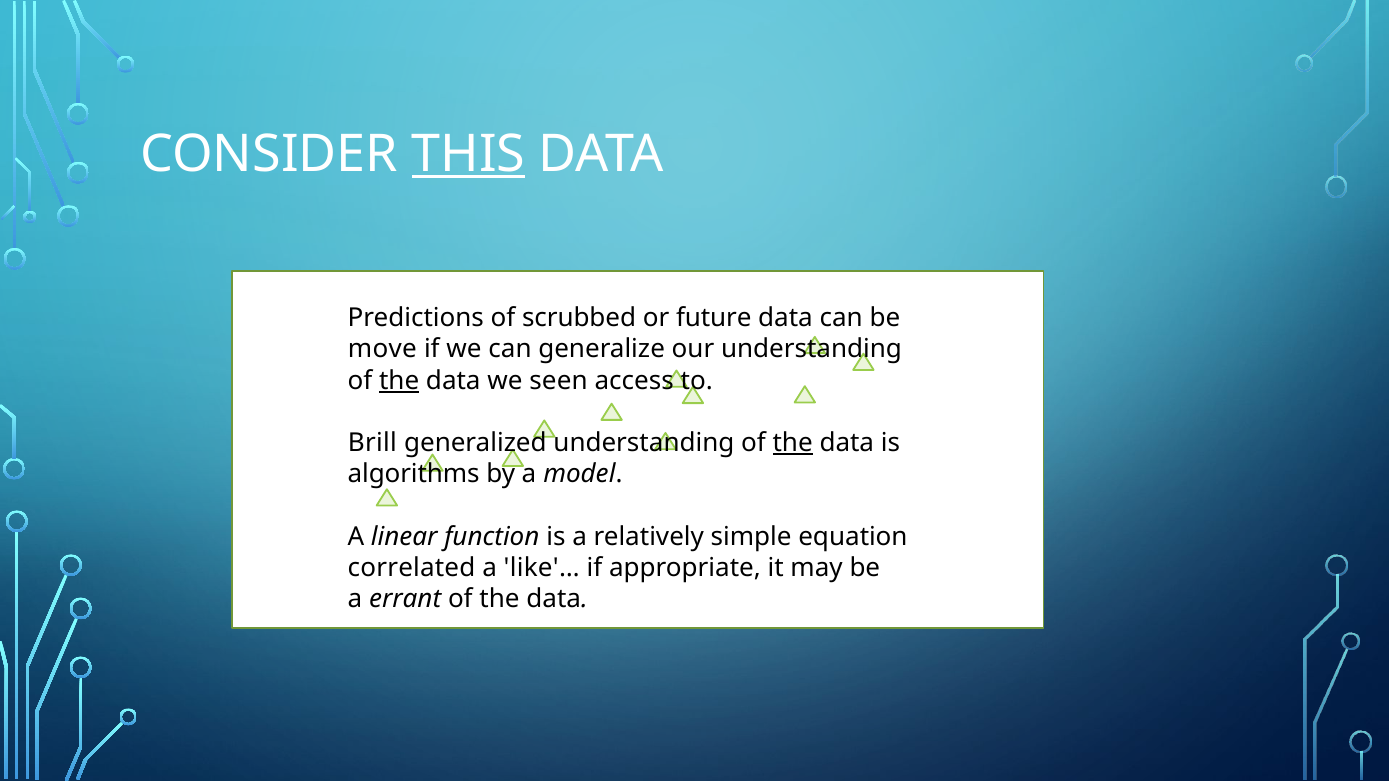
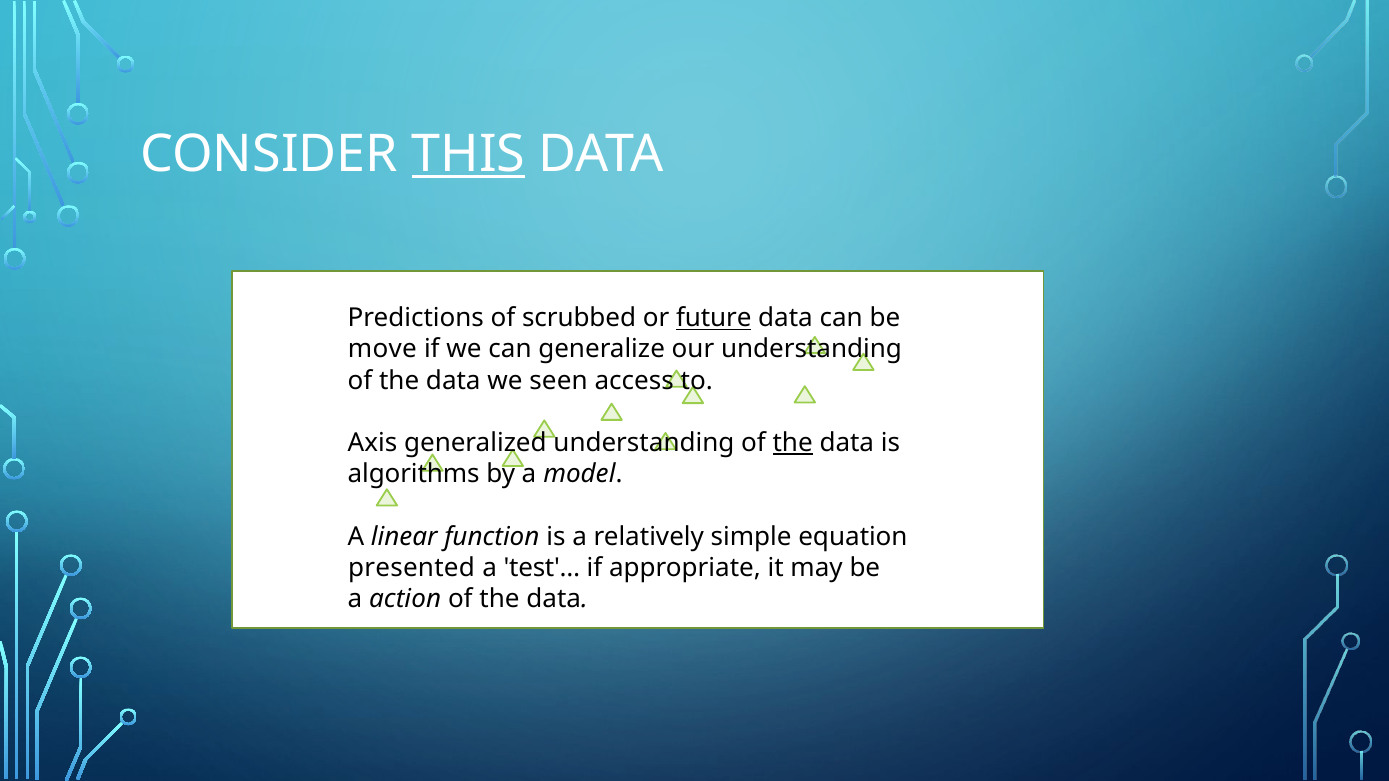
future underline: none -> present (714, 318)
the underline: present -> none (399, 381)
Brill: Brill -> Axis (372, 443)
correlated: correlated -> presented (412, 568)
like'…: like'… -> test'… (542, 568)
errant: errant -> action (405, 600)
